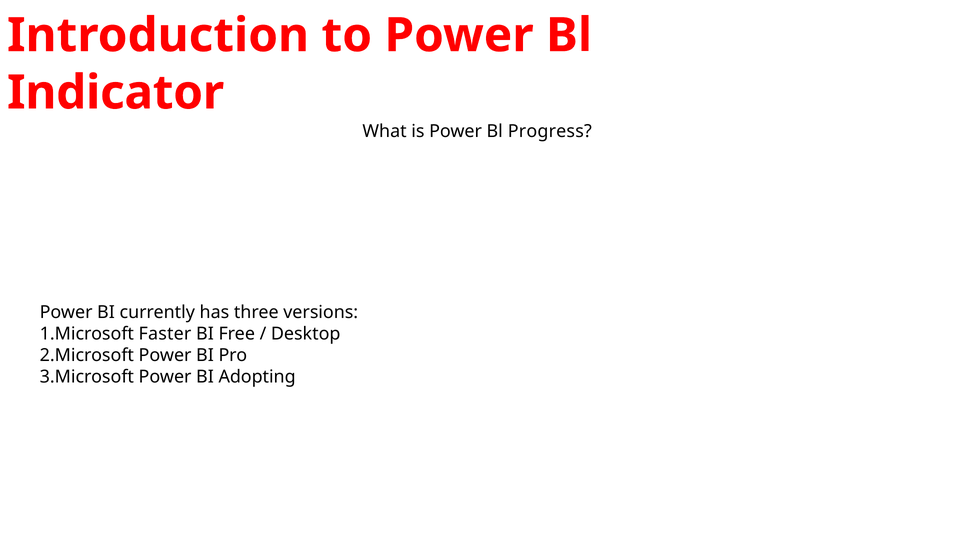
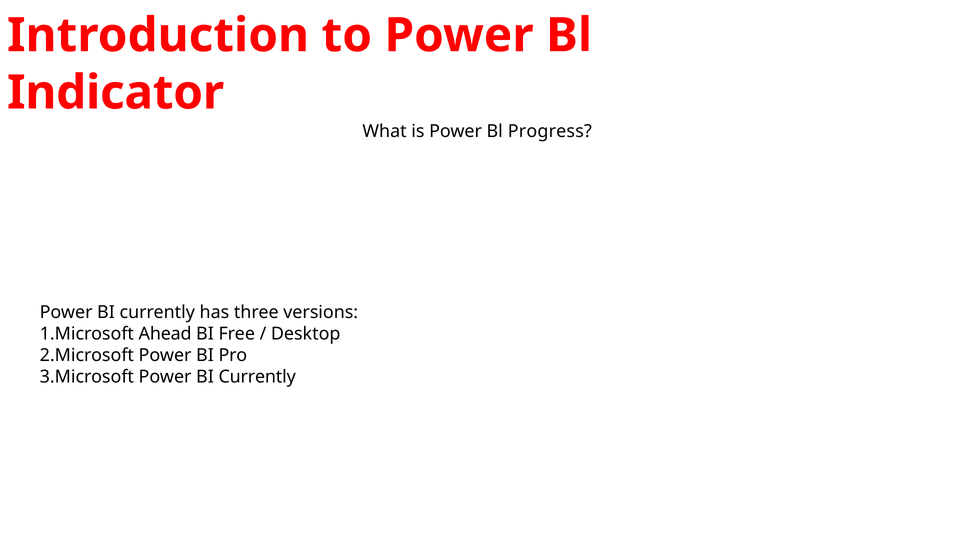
Faster: Faster -> Ahead (165, 334)
Adopting: Adopting -> Currently (257, 377)
